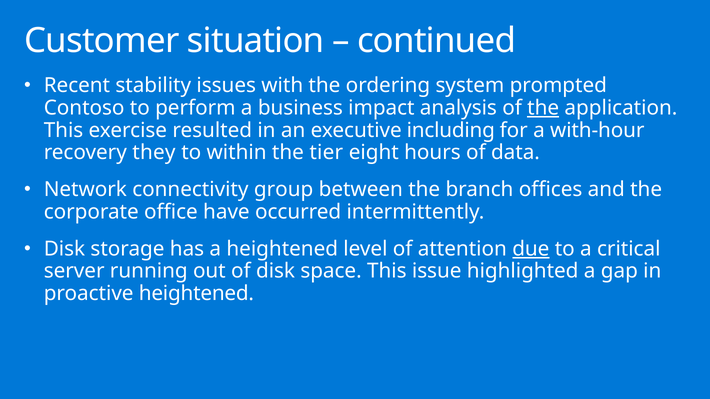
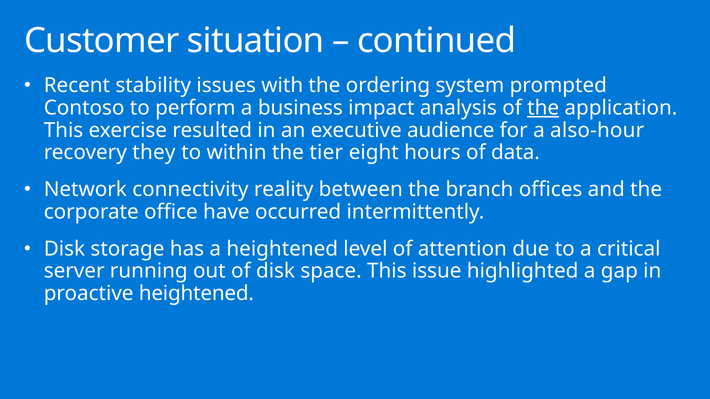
including: including -> audience (451, 130)
with-hour: with-hour -> also-hour (597, 130)
group: group -> reality (284, 190)
due underline: present -> none (531, 249)
